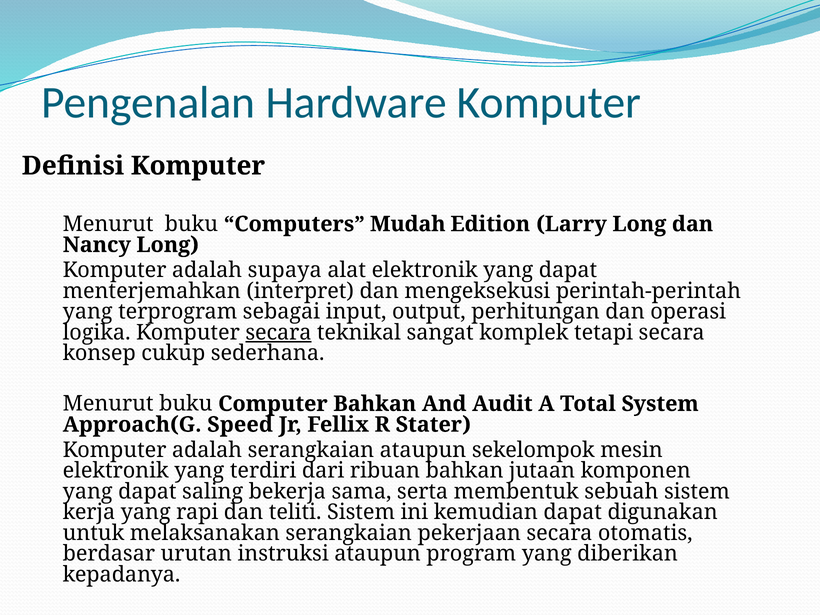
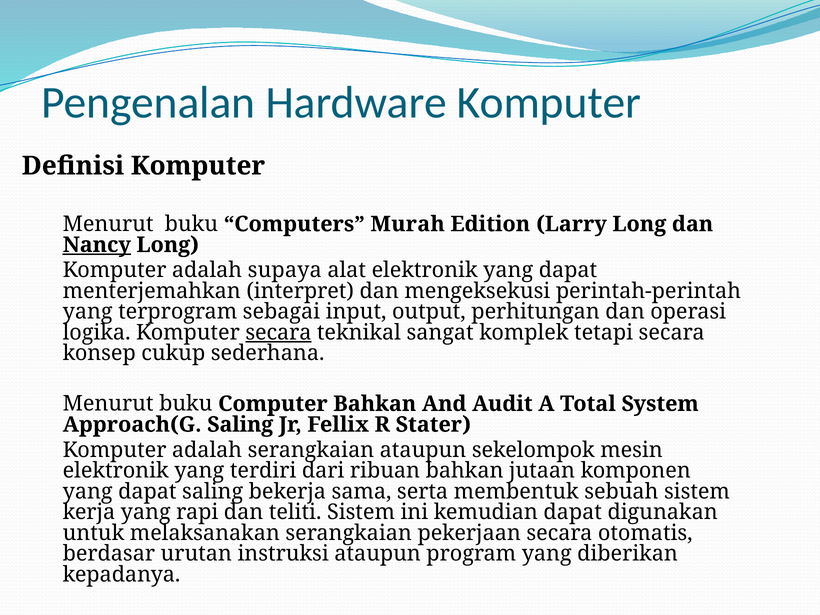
Mudah: Mudah -> Murah (408, 224)
Nancy underline: none -> present (97, 245)
Approach(G Speed: Speed -> Saling (240, 425)
